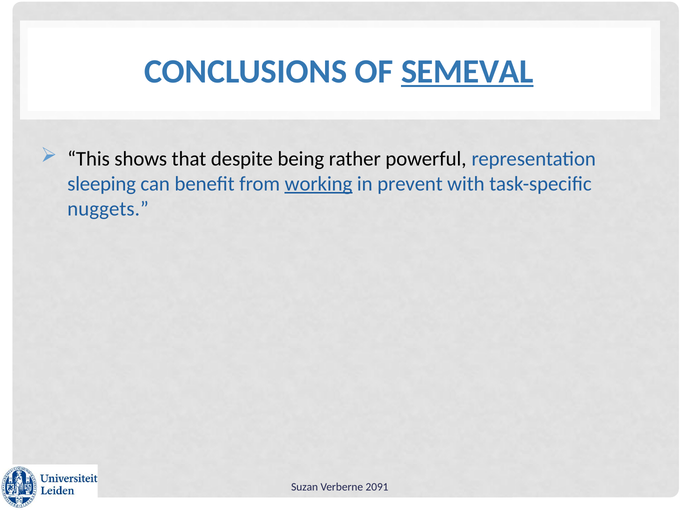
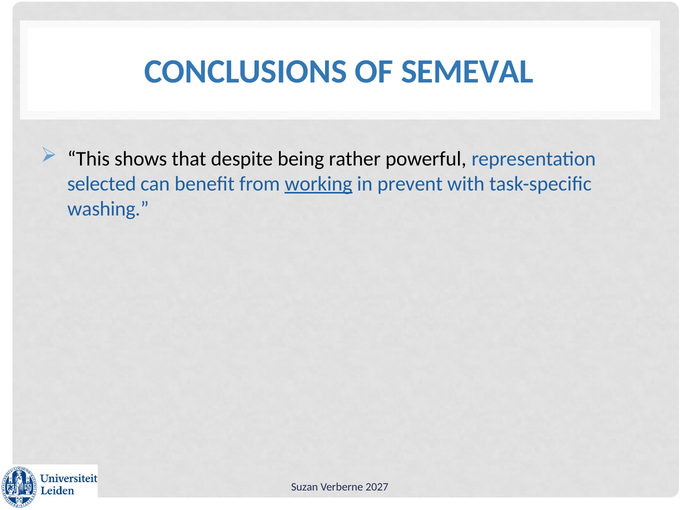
SEMEVAL underline: present -> none (467, 71)
sleeping: sleeping -> selected (102, 184)
nuggets: nuggets -> washing (108, 209)
2091: 2091 -> 2027 (377, 487)
